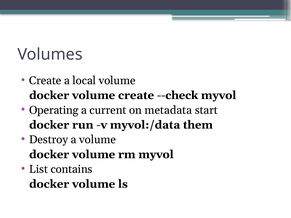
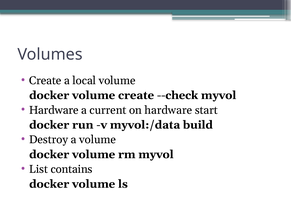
Operating: Operating -> Hardware (54, 110)
on metadata: metadata -> hardware (168, 110)
them: them -> build (198, 125)
